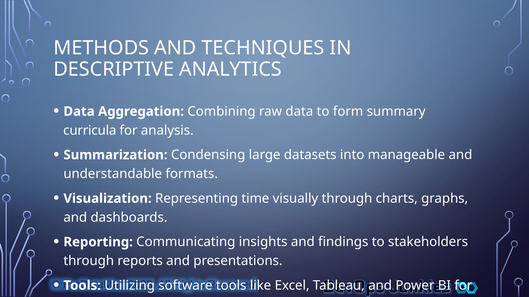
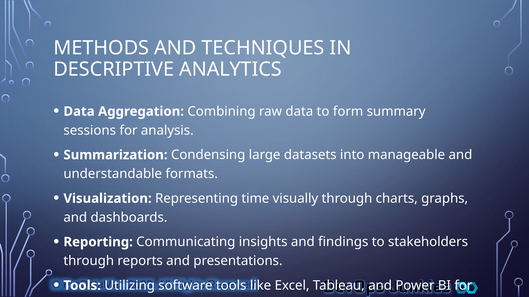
curricula: curricula -> sessions (90, 131)
